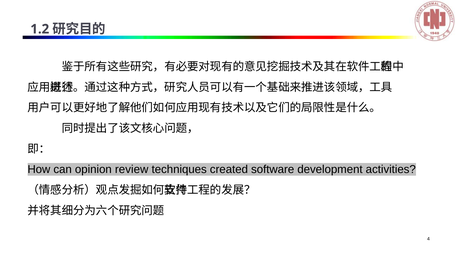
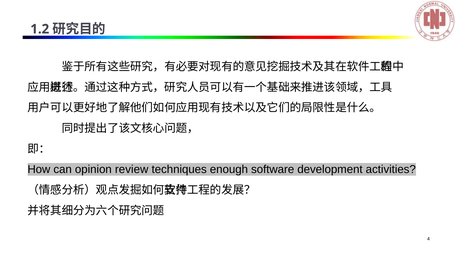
created: created -> enough (229, 169)
